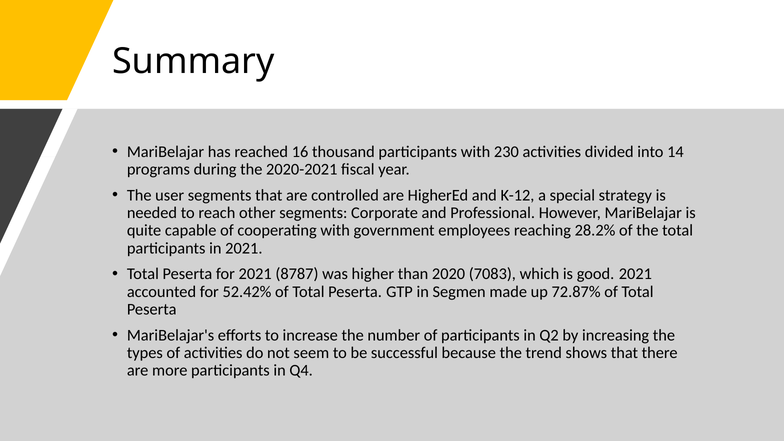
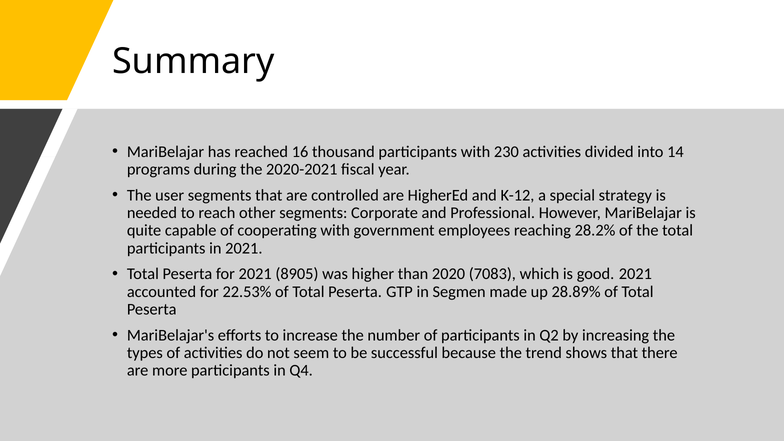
8787: 8787 -> 8905 (297, 274)
52.42%: 52.42% -> 22.53% (247, 292)
72.87%: 72.87% -> 28.89% (576, 292)
